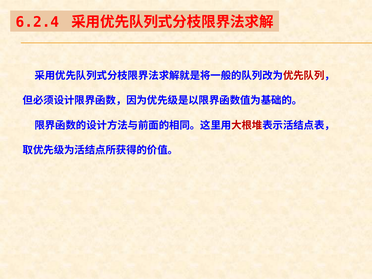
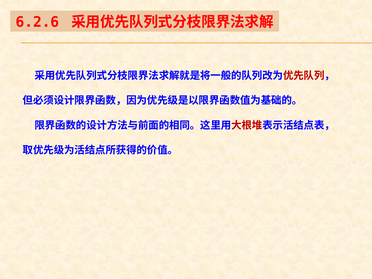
6.2.4: 6.2.4 -> 6.2.6 (37, 22)
